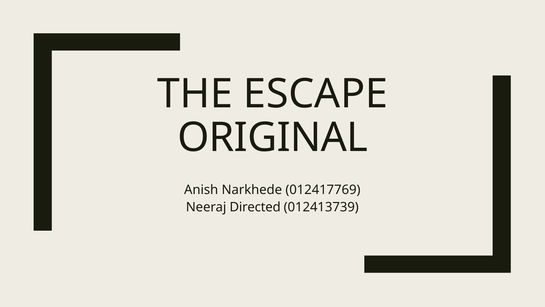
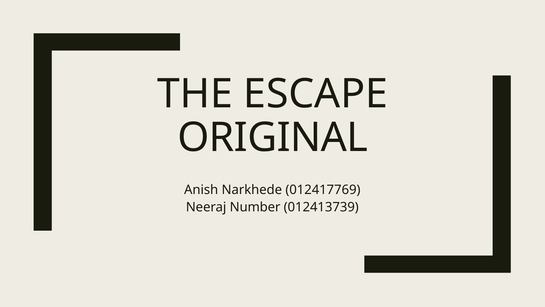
Directed: Directed -> Number (255, 207)
